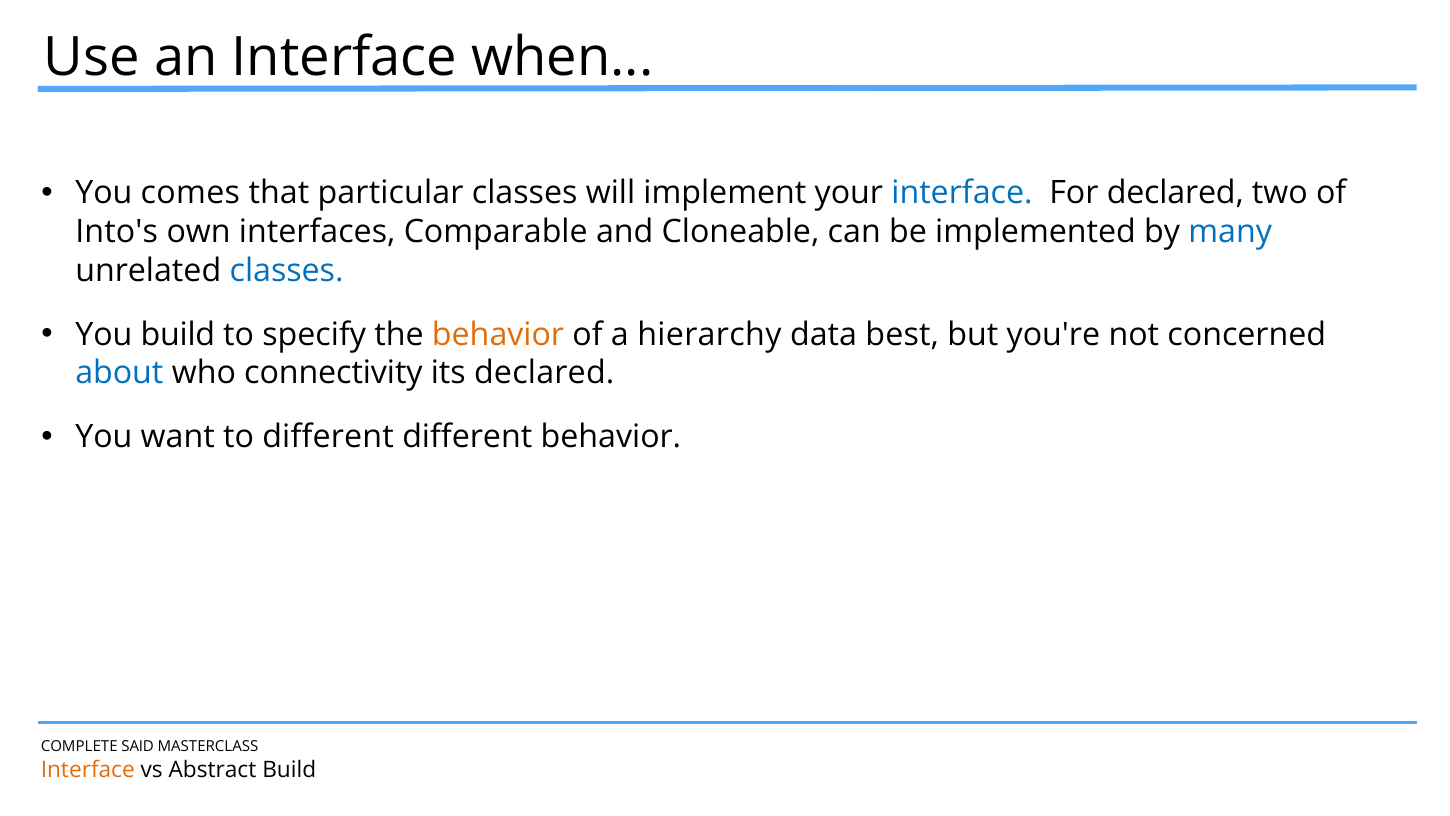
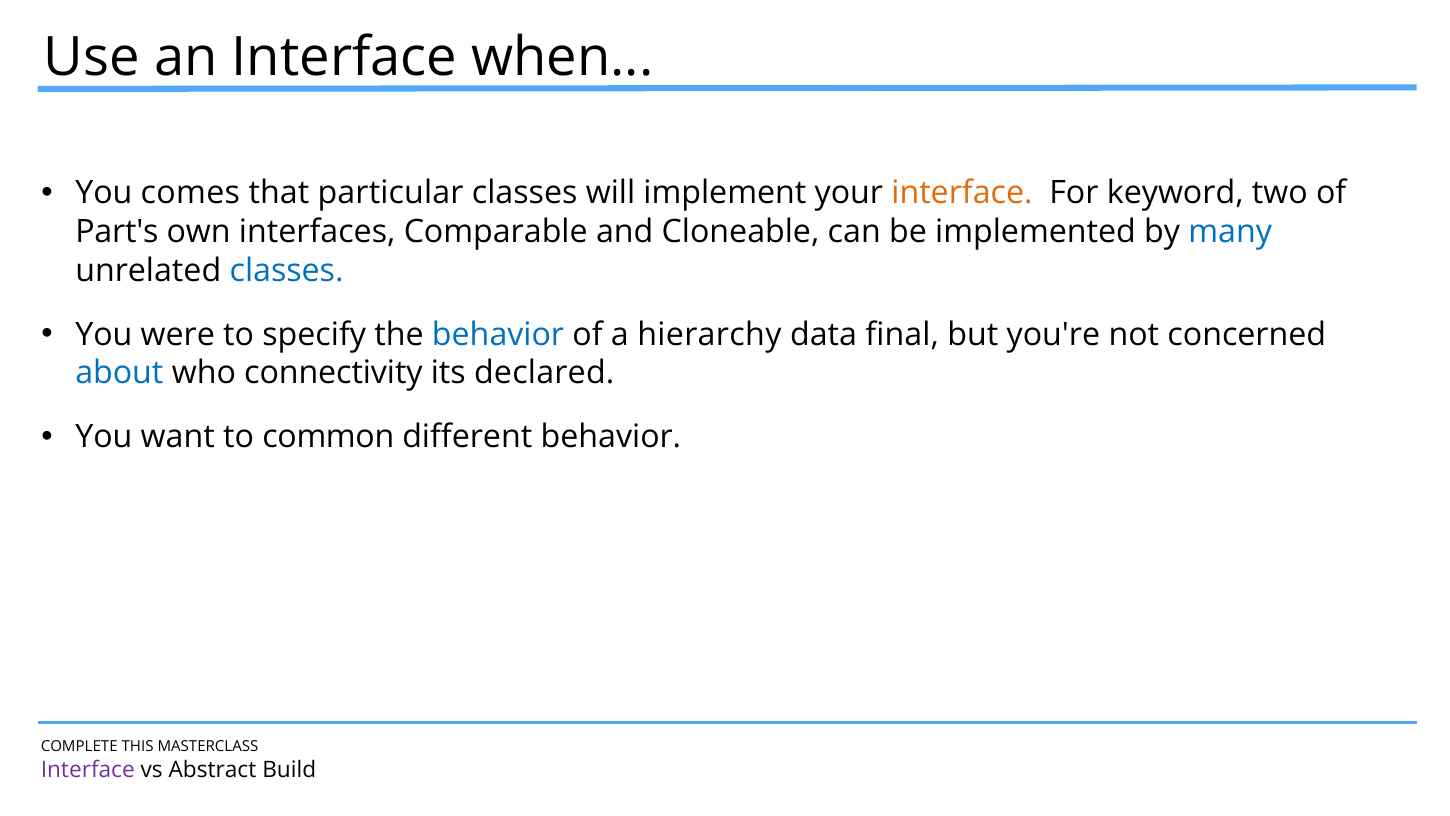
interface colour: blue -> orange (962, 193)
For declared: declared -> keyword (1175, 193)
Into's: Into's -> Part's (117, 232)
You build: build -> were (178, 334)
behavior colour: orange -> blue (498, 334)
best: best -> final (902, 334)
to different: different -> common (328, 437)
SAID: SAID -> THIS (138, 746)
Interface colour: orange -> purple (88, 769)
